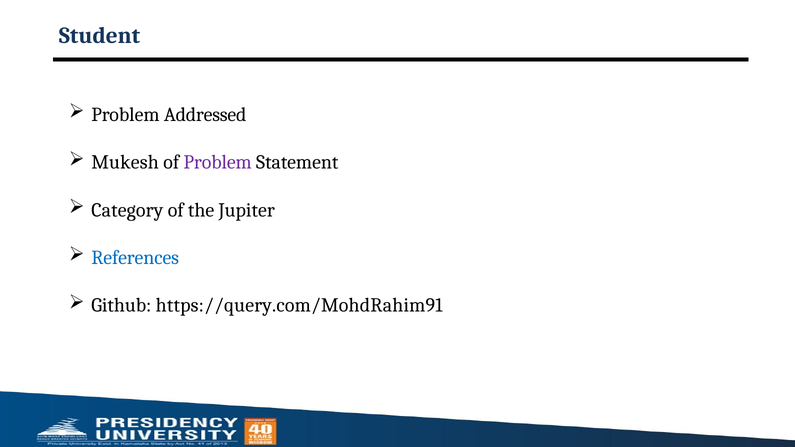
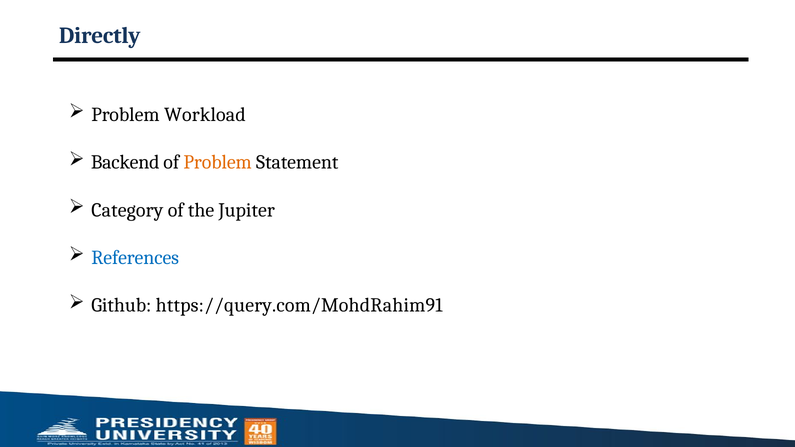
Student: Student -> Directly (100, 35)
Addressed: Addressed -> Workload (205, 115)
Mukesh: Mukesh -> Backend (125, 162)
Problem colour: purple -> orange (218, 162)
